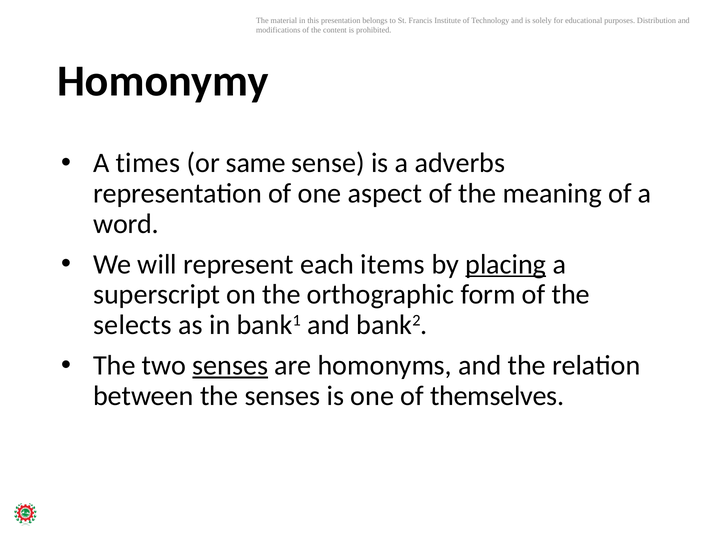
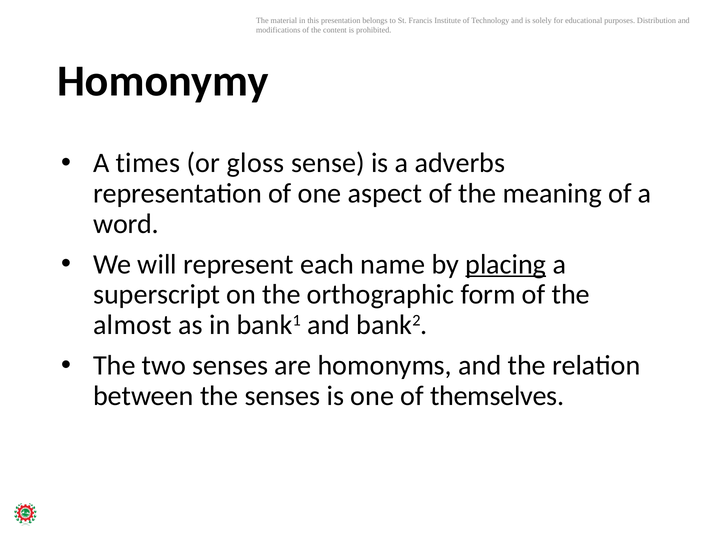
same: same -> gloss (256, 163)
items: items -> name (393, 264)
selects: selects -> almost (133, 325)
senses underline: present -> none (230, 365)
